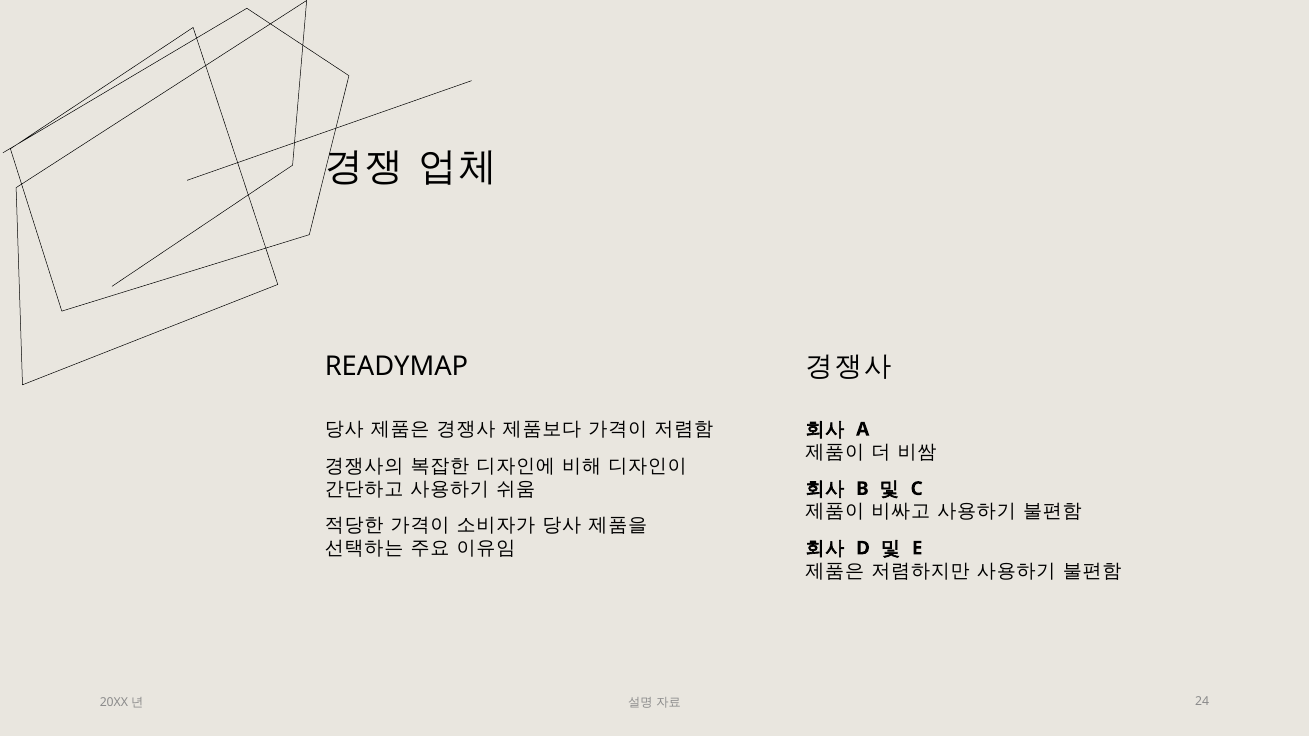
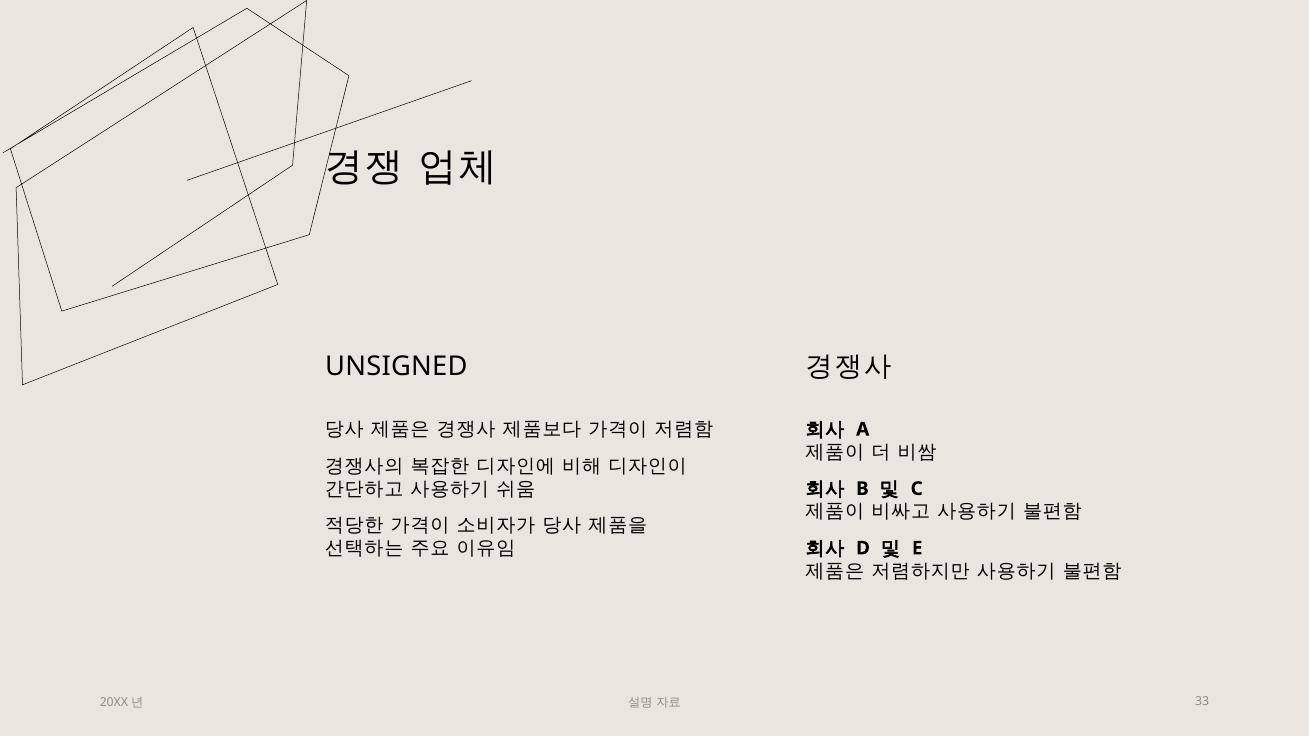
READYMAP: READYMAP -> UNSIGNED (396, 367)
24: 24 -> 33 (1202, 702)
